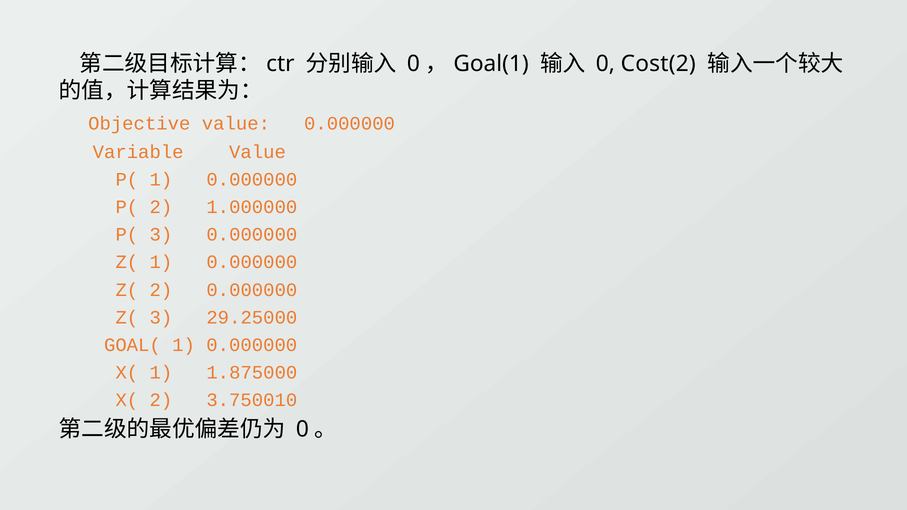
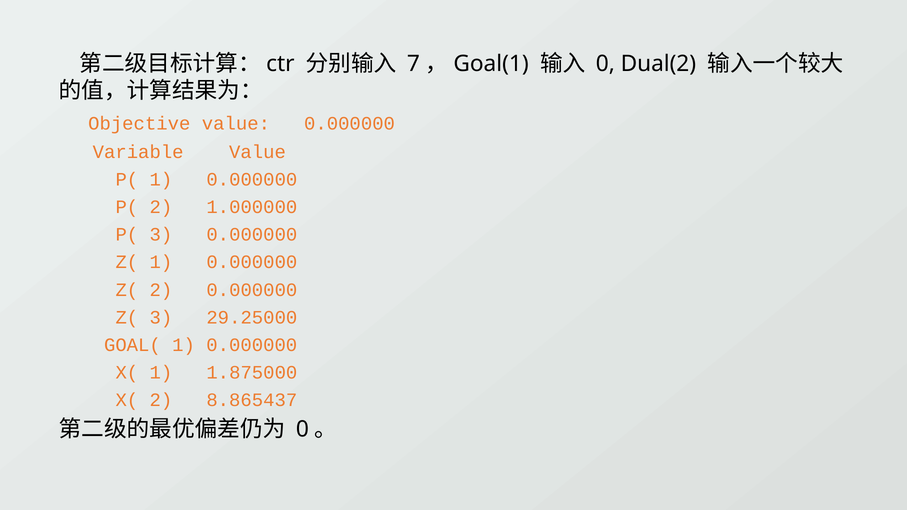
0: 0 -> 7 (413, 64)
Cost(2: Cost(2 -> Dual(2 (658, 64)
3.750010: 3.750010 -> 8.865437 (252, 400)
